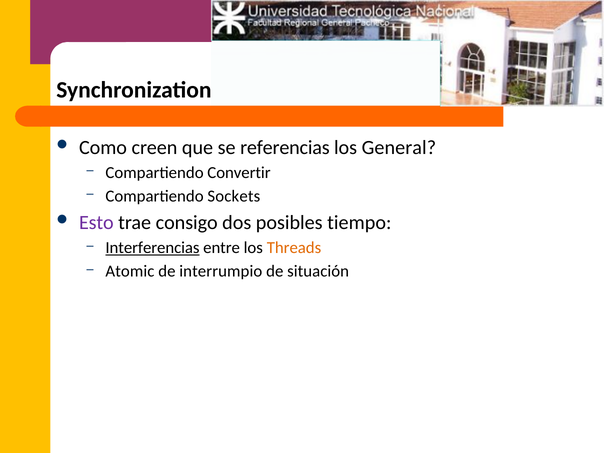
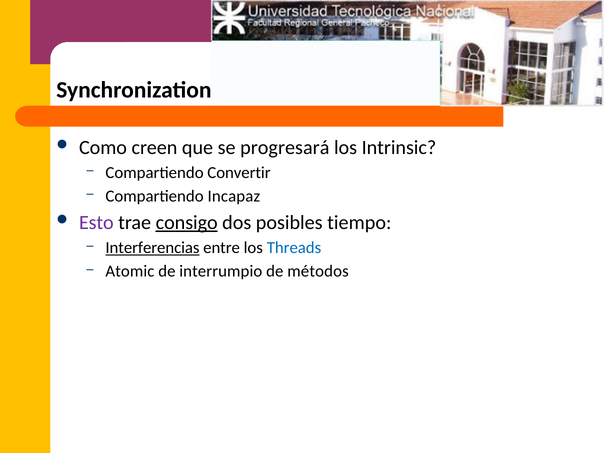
referencias: referencias -> progresará (285, 147)
General: General -> Intrinsic (399, 147)
Sockets: Sockets -> Incapaz (234, 196)
consigo underline: none -> present (187, 223)
Threads colour: orange -> blue (294, 248)
situación: situación -> métodos (318, 271)
